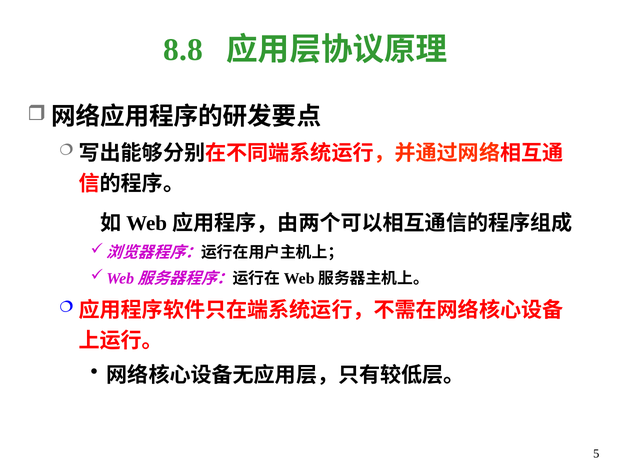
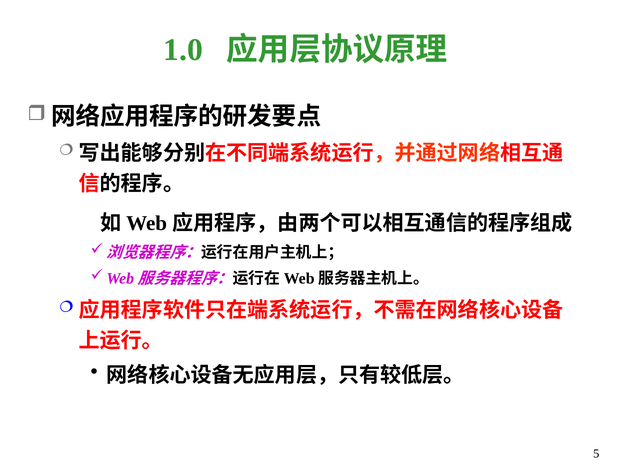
8.8: 8.8 -> 1.0 (183, 50)
